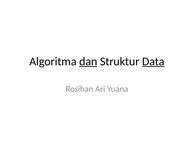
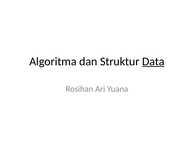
dan underline: present -> none (88, 62)
